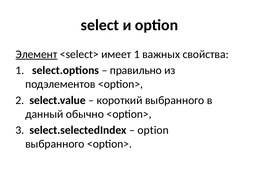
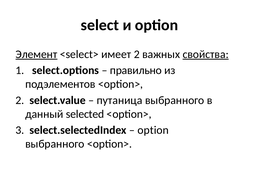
имеет 1: 1 -> 2 (137, 54)
свойства underline: none -> present (206, 54)
короткий: короткий -> путаница (120, 100)
обычно: обычно -> selected (85, 114)
